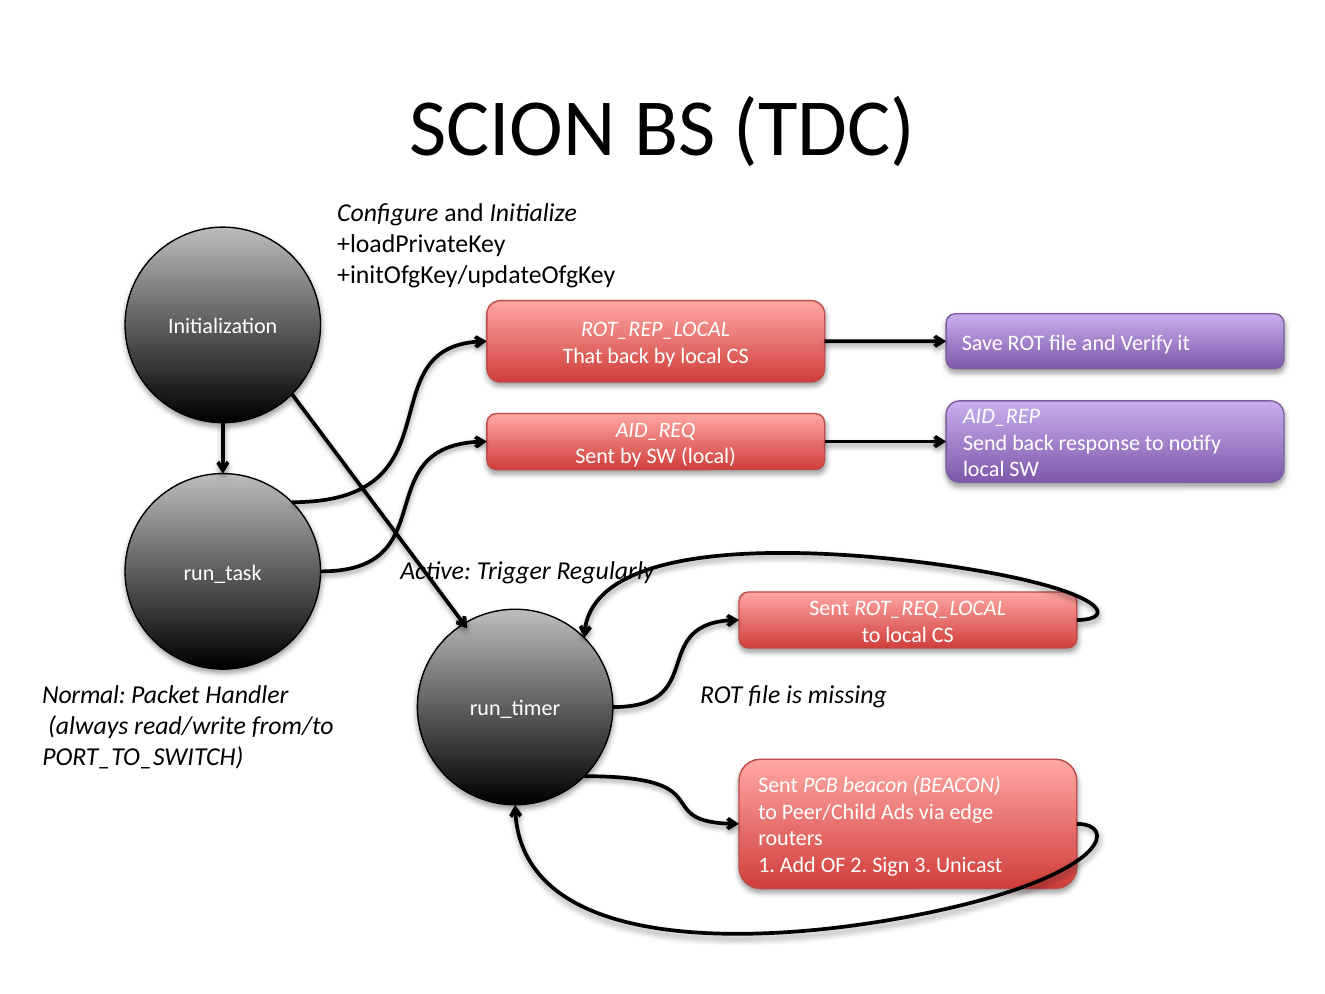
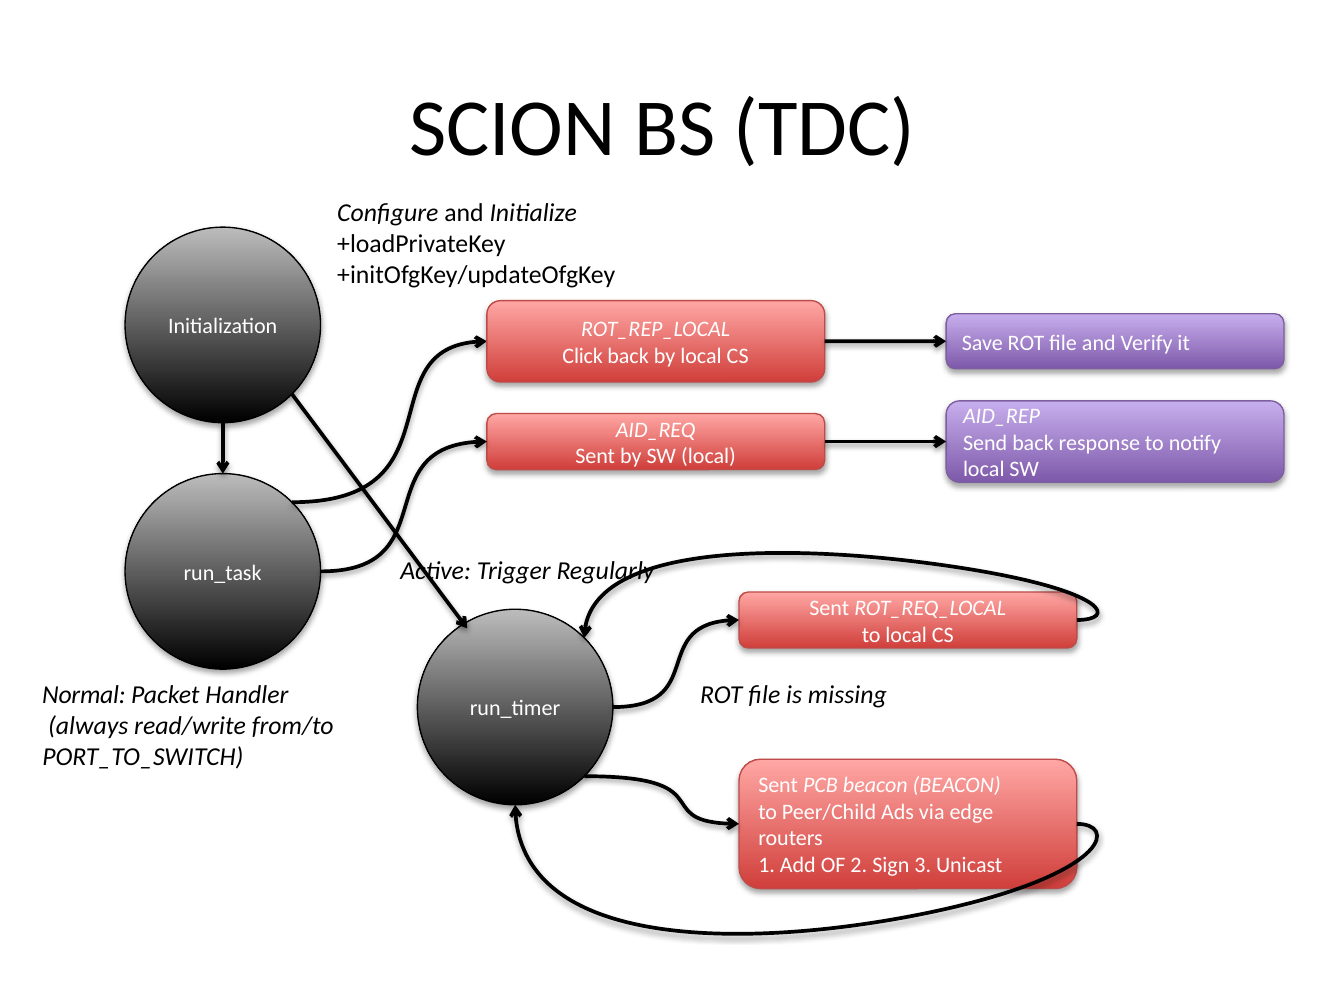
That: That -> Click (583, 356)
